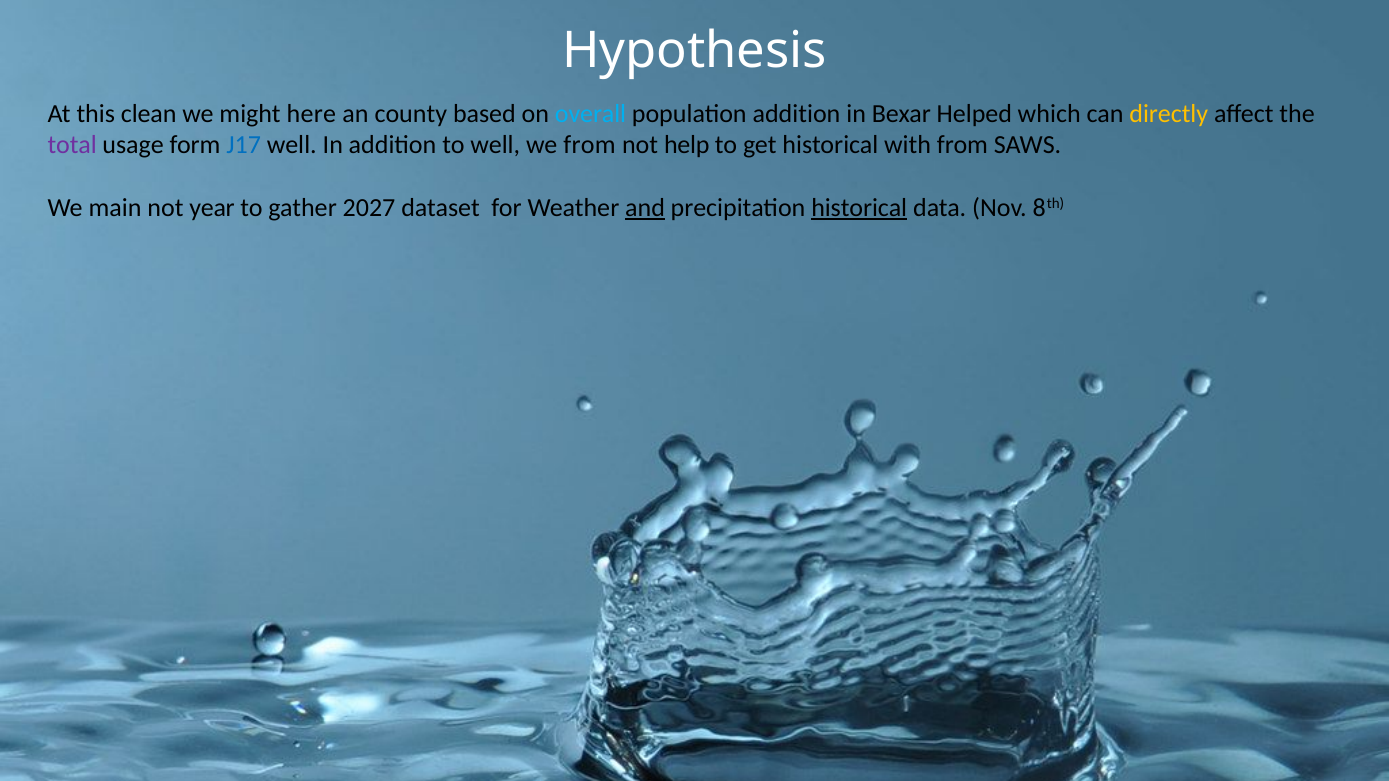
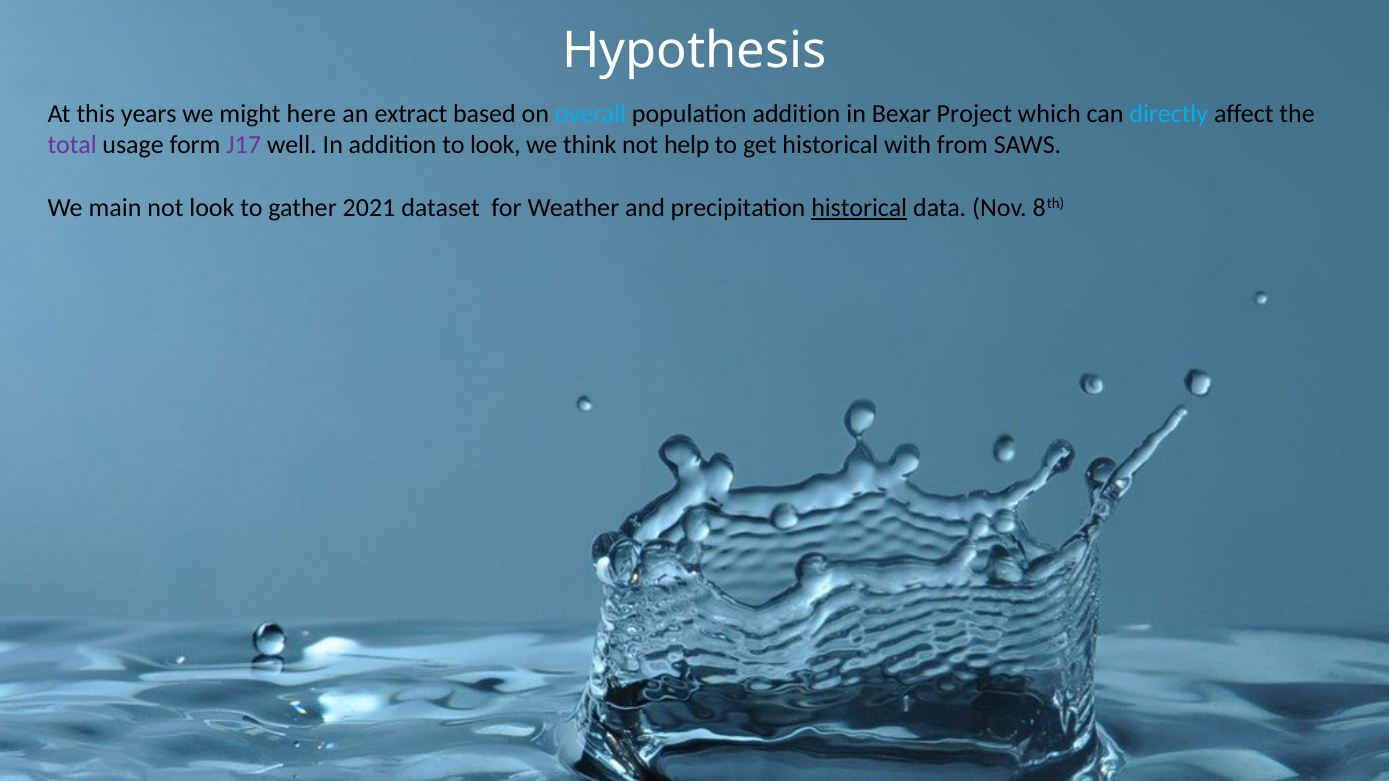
clean: clean -> years (149, 114)
county: county -> extract (411, 114)
Helped: Helped -> Project (974, 114)
directly colour: yellow -> light blue (1169, 114)
J17 colour: blue -> purple (244, 145)
to well: well -> look (495, 145)
we from: from -> think (590, 145)
not year: year -> look (212, 208)
2027: 2027 -> 2021 (369, 208)
and underline: present -> none (645, 208)
